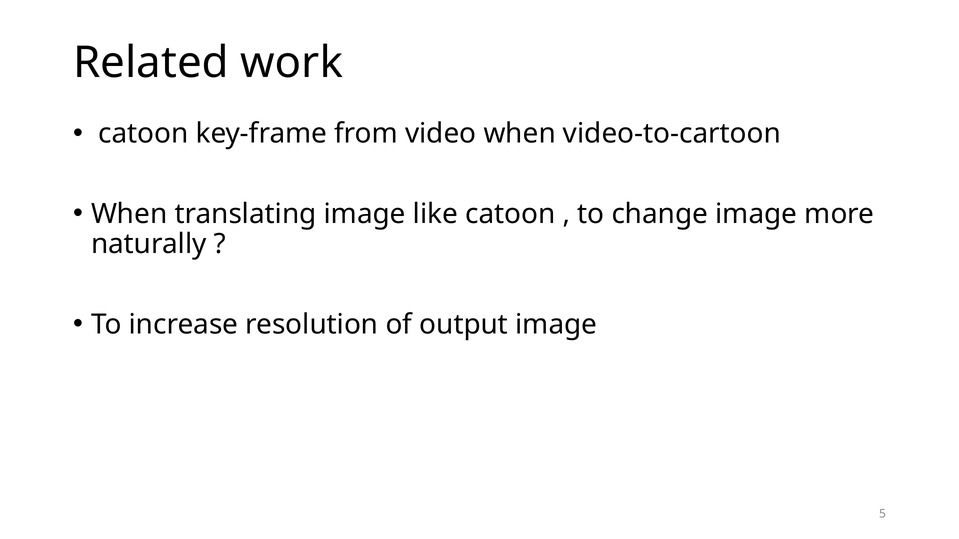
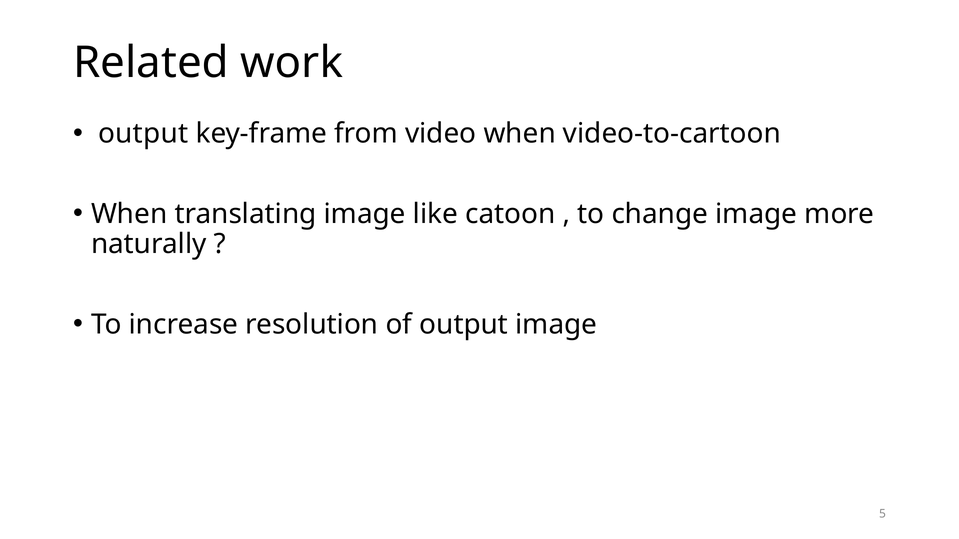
catoon: catoon -> output (143, 134)
